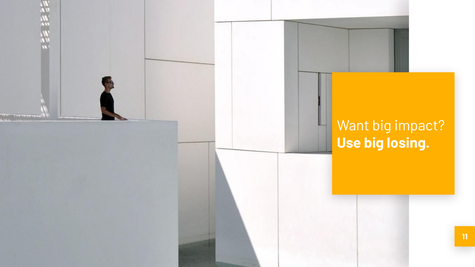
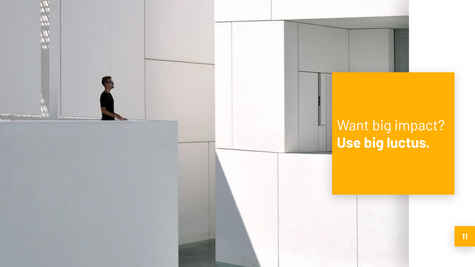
losing: losing -> luctus (408, 143)
